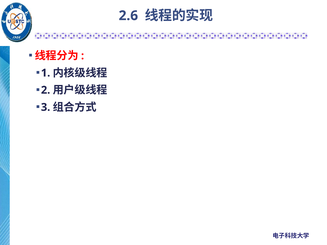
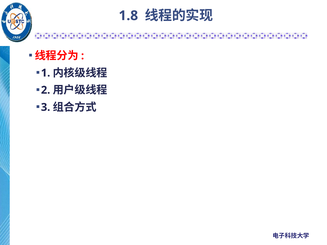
2.6: 2.6 -> 1.8 (128, 16)
